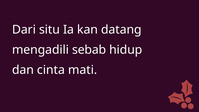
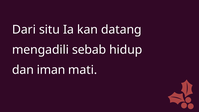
cinta: cinta -> iman (51, 70)
